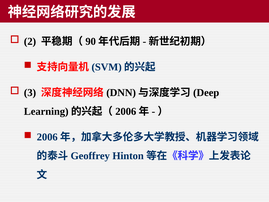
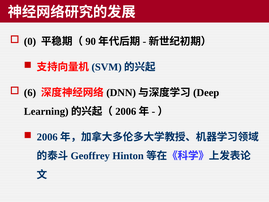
2: 2 -> 0 (30, 41)
3: 3 -> 6 (30, 92)
